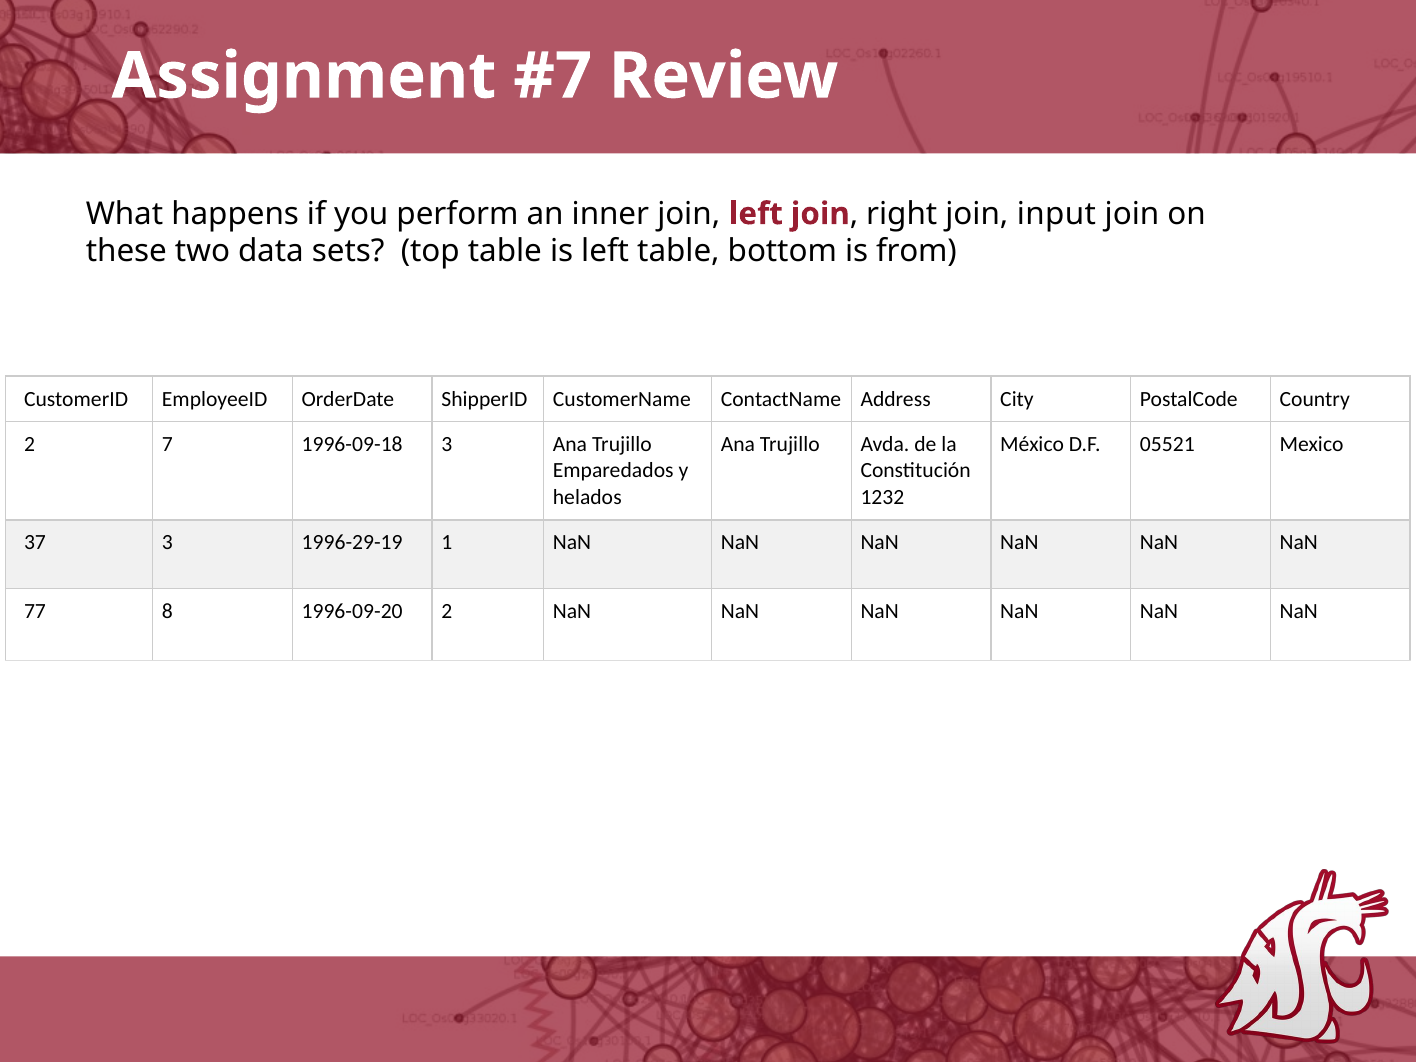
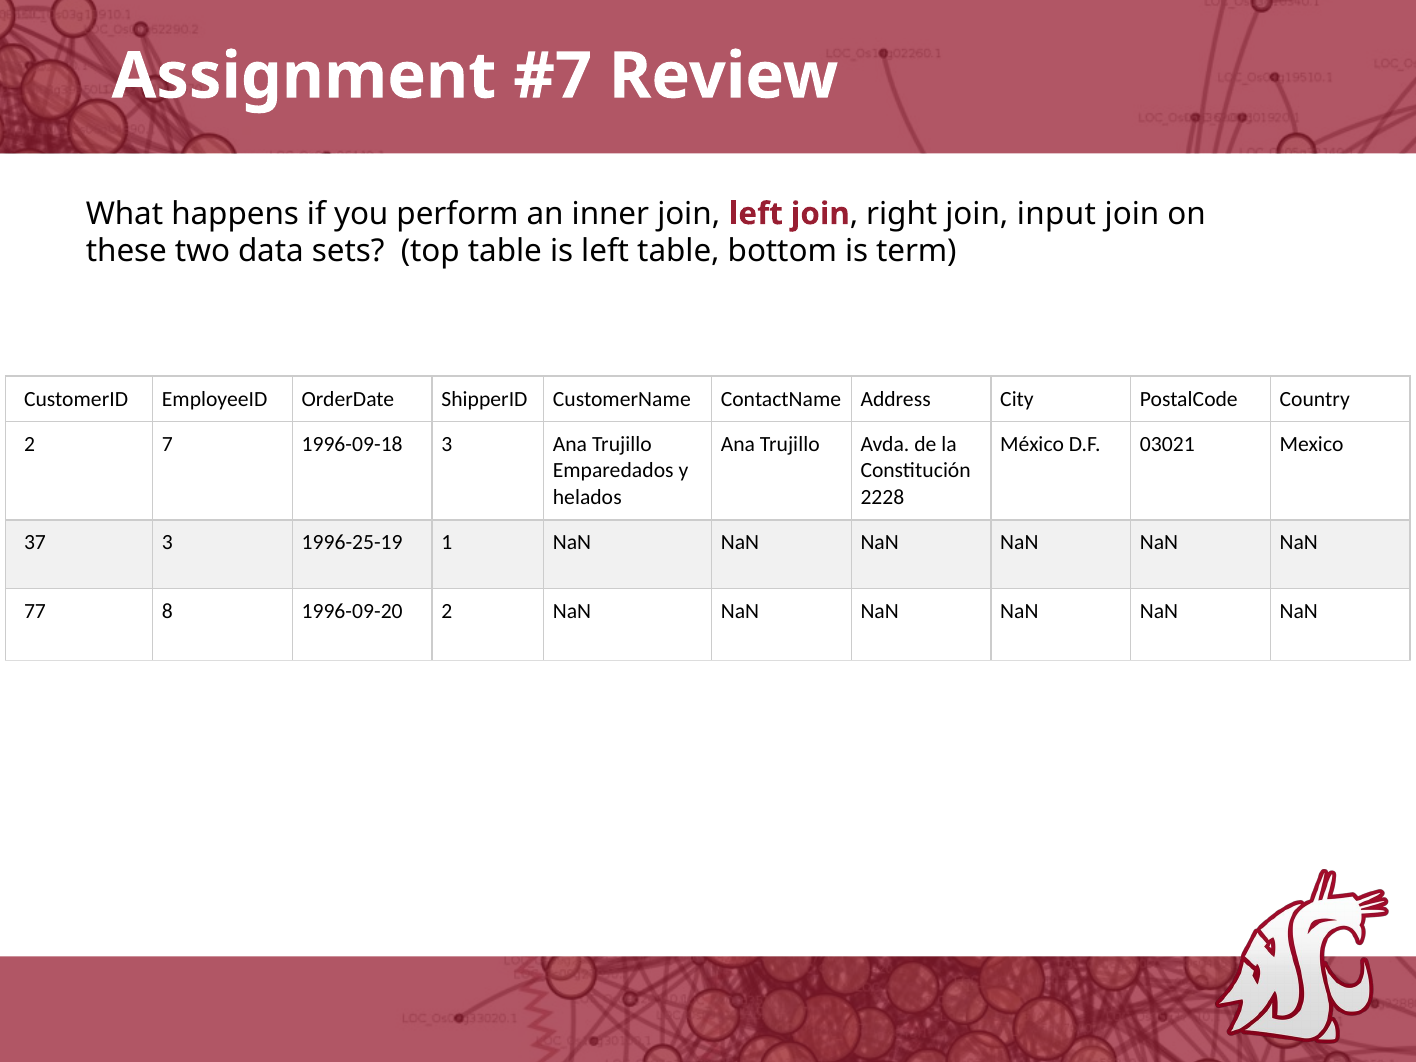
from: from -> term (916, 252)
05521: 05521 -> 03021 (1167, 444)
1232: 1232 -> 2228 (882, 498)
1996-29-19: 1996-29-19 -> 1996-25-19 (352, 543)
